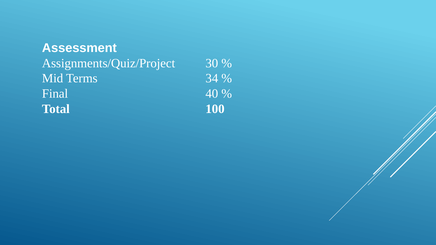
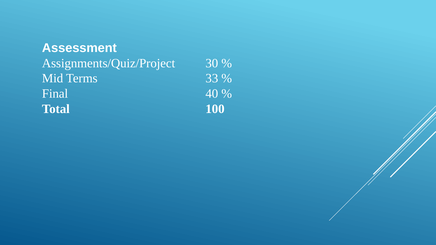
34: 34 -> 33 (212, 78)
